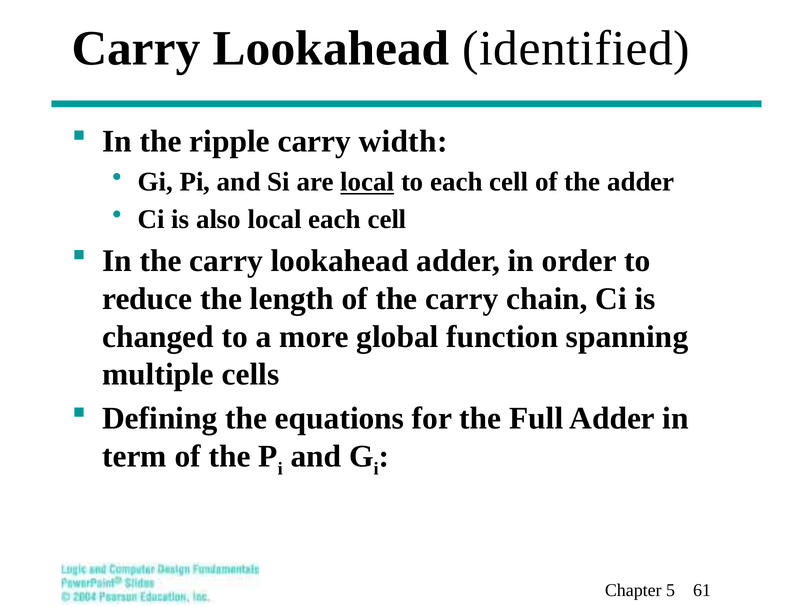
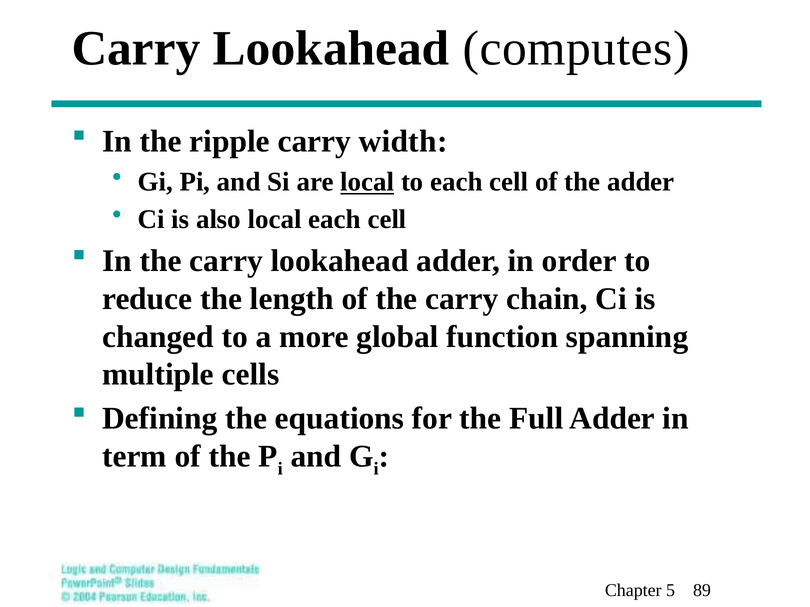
identified: identified -> computes (576, 49)
61: 61 -> 89 (702, 591)
